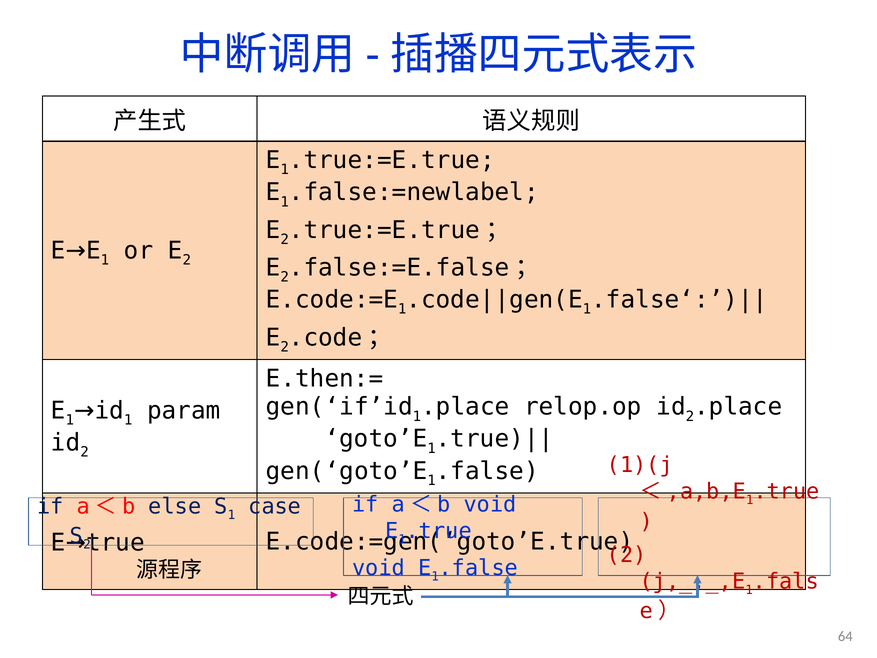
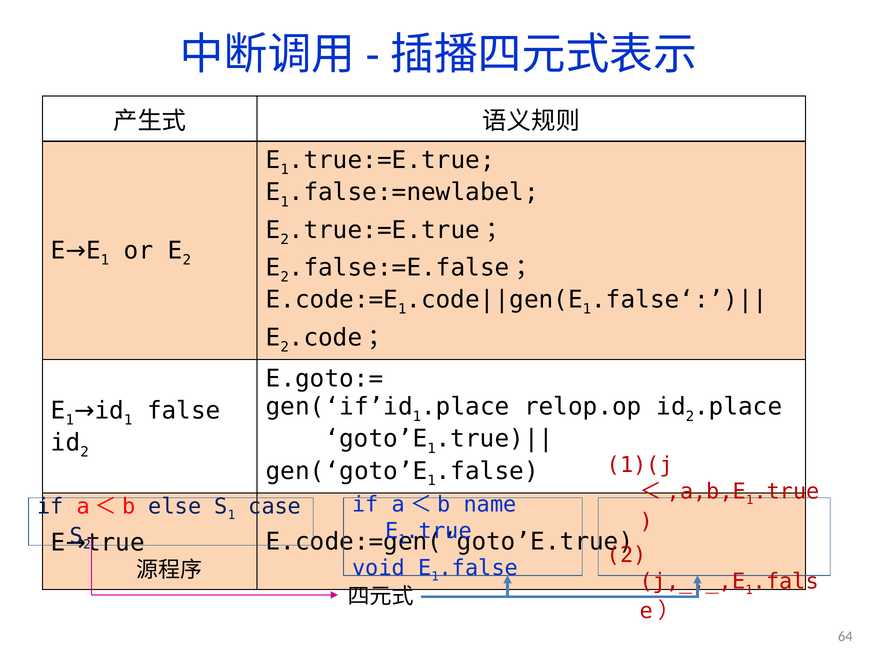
E.then:=: E.then:= -> E.goto:= (325, 378)
param: param -> false (184, 410)
a＜b void: void -> name (490, 504)
